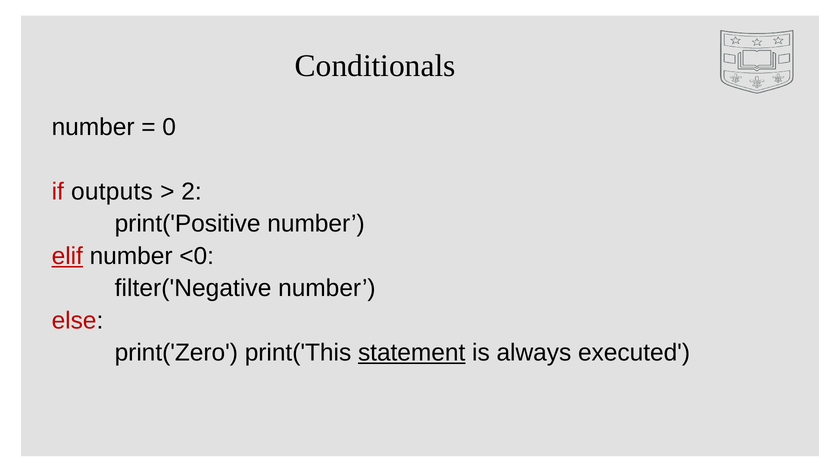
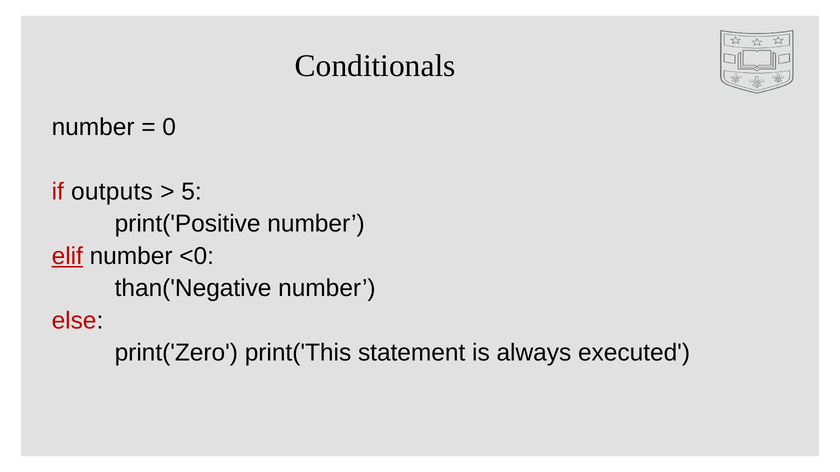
2: 2 -> 5 (192, 192)
filter('Negative: filter('Negative -> than('Negative (193, 289)
statement underline: present -> none (412, 353)
